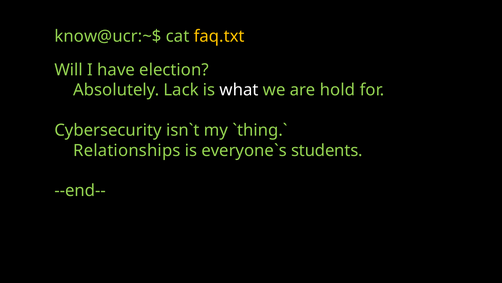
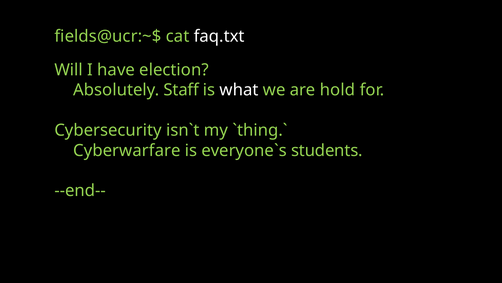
know@ucr:~$: know@ucr:~$ -> fields@ucr:~$ (108, 36)
faq.txt colour: yellow -> white (219, 36)
Lack: Lack -> Staff (181, 90)
Relationships: Relationships -> Cyberwarfare (127, 150)
